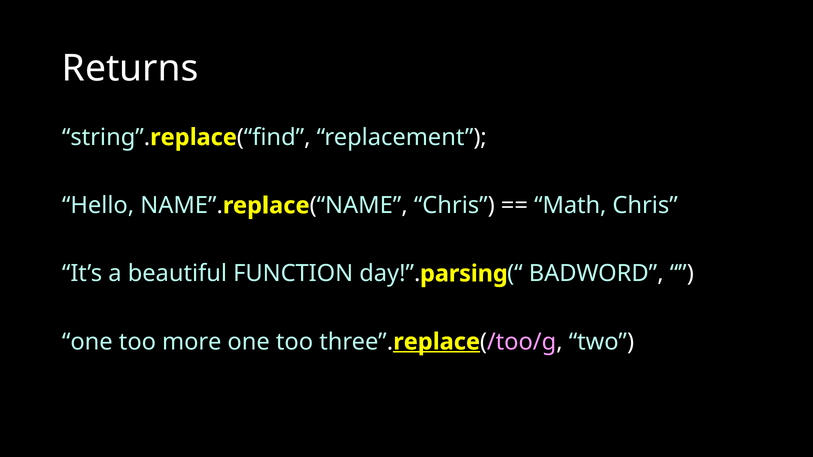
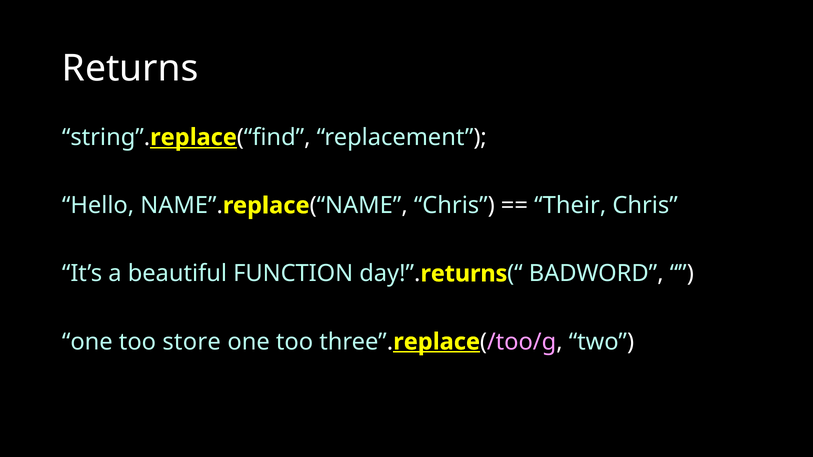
replace underline: none -> present (193, 137)
Math: Math -> Their (570, 206)
parsing: parsing -> returns (464, 274)
more: more -> store (192, 342)
